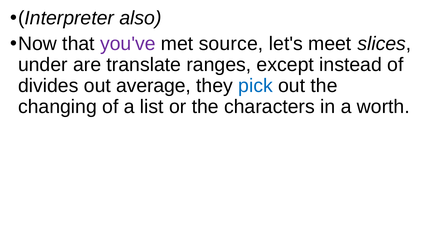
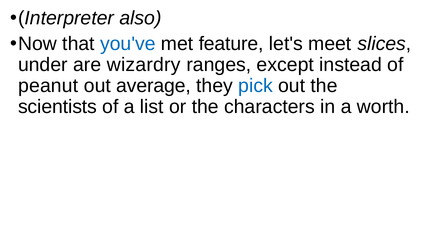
you've colour: purple -> blue (128, 44)
source: source -> feature (231, 44)
translate: translate -> wizardry (144, 65)
divides: divides -> peanut (48, 86)
changing: changing -> scientists (58, 107)
